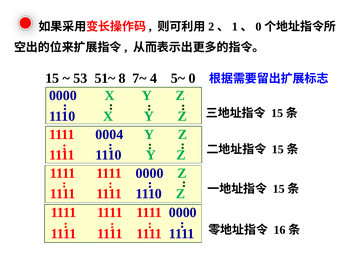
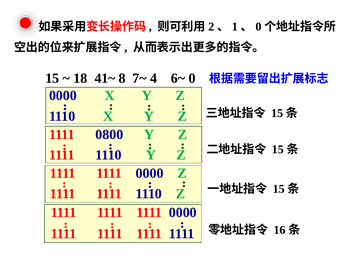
53: 53 -> 18 (80, 78)
51~: 51~ -> 41~ (105, 78)
5~: 5~ -> 6~ (178, 78)
0004: 0004 -> 0800 (109, 134)
